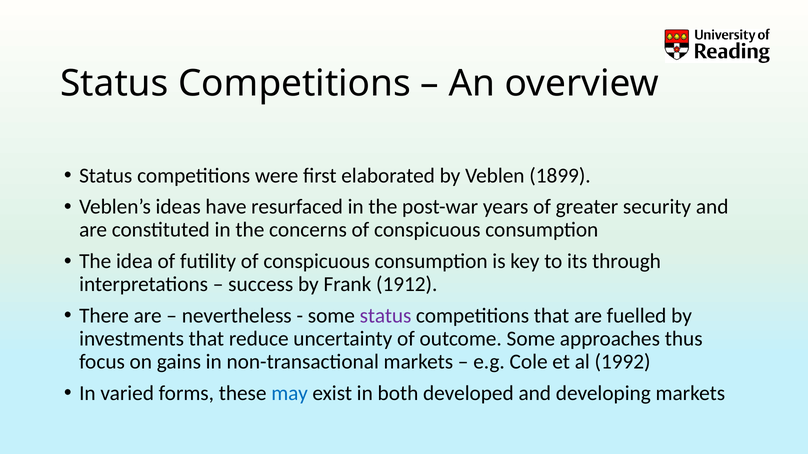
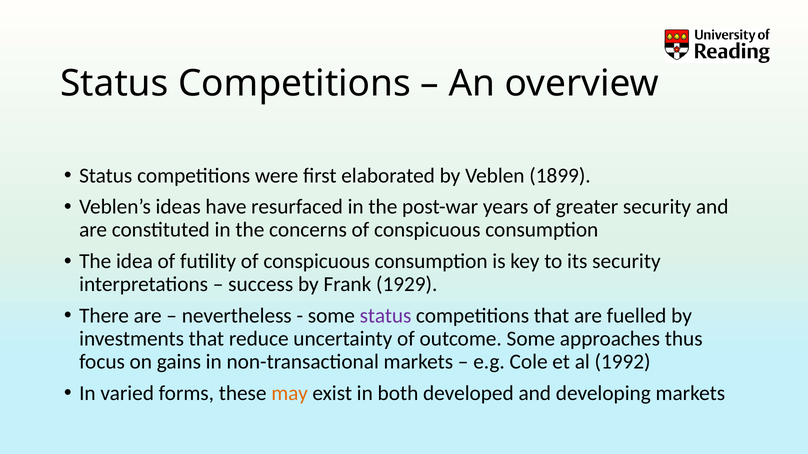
its through: through -> security (626, 262)
1912: 1912 -> 1929 (407, 285)
may colour: blue -> orange (290, 394)
